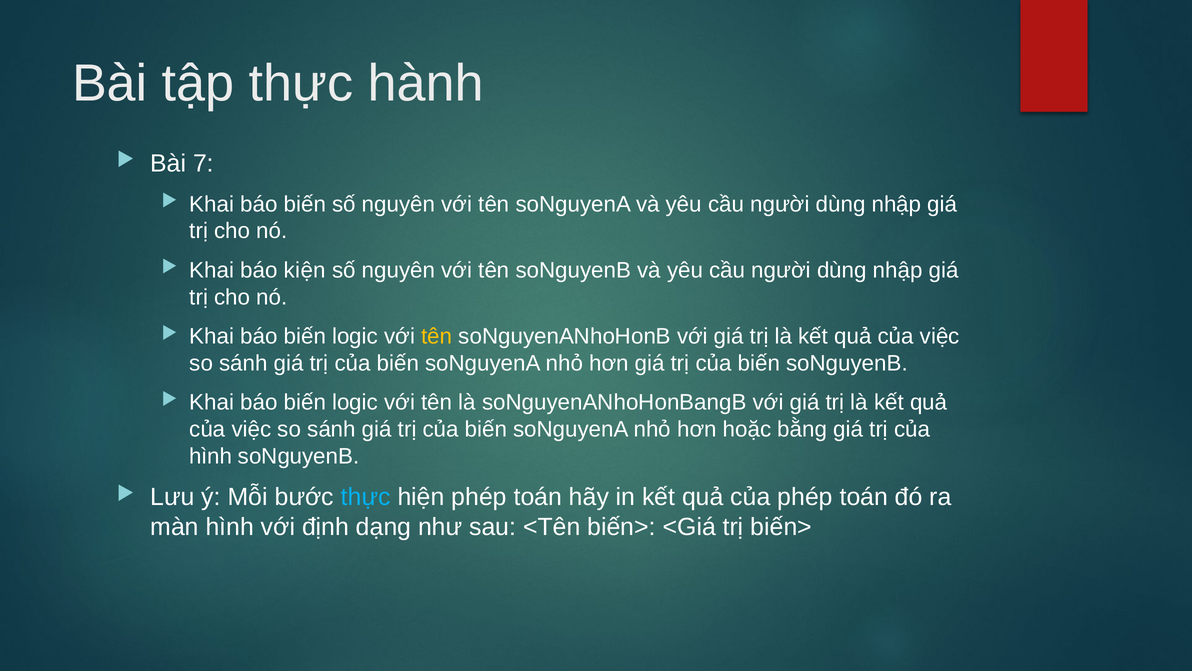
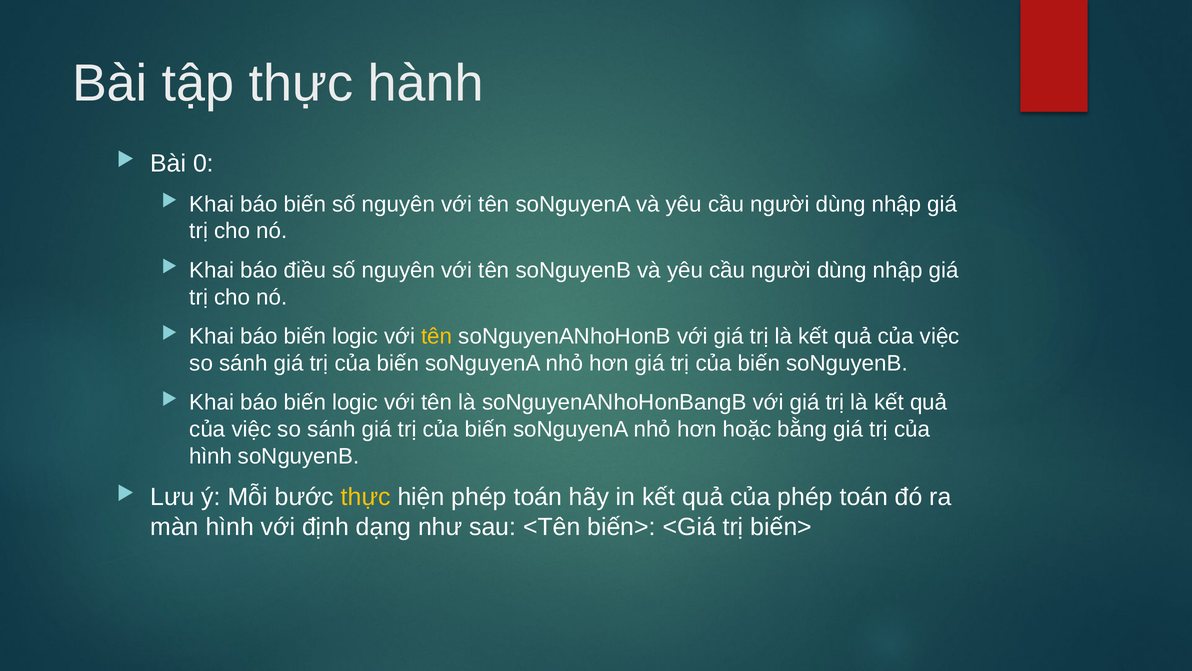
7: 7 -> 0 (203, 163)
kiện: kiện -> điều (305, 270)
thực colour: light blue -> yellow (366, 497)
